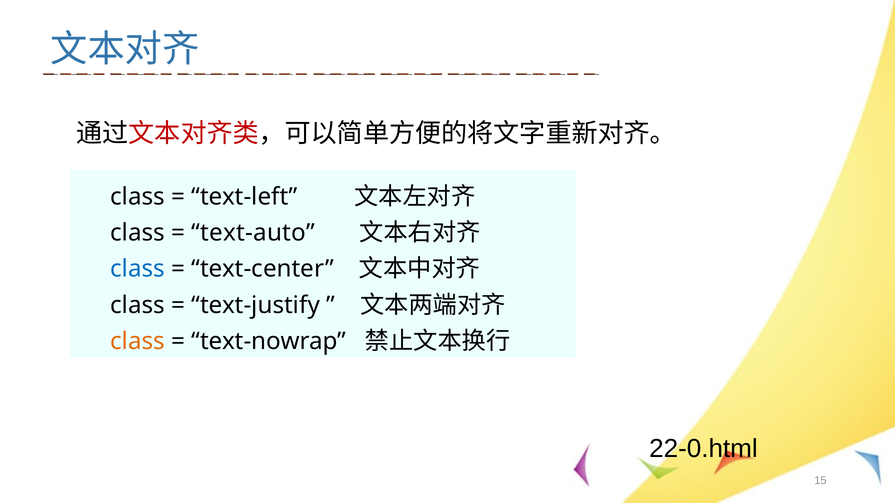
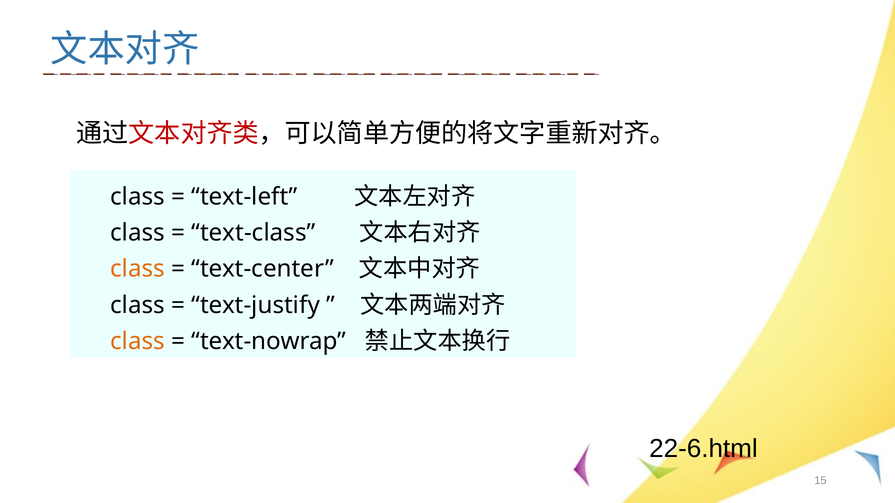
text-auto: text-auto -> text-class (253, 233)
class colour: blue -> orange (138, 269)
22-0.html: 22-0.html -> 22-6.html (703, 449)
